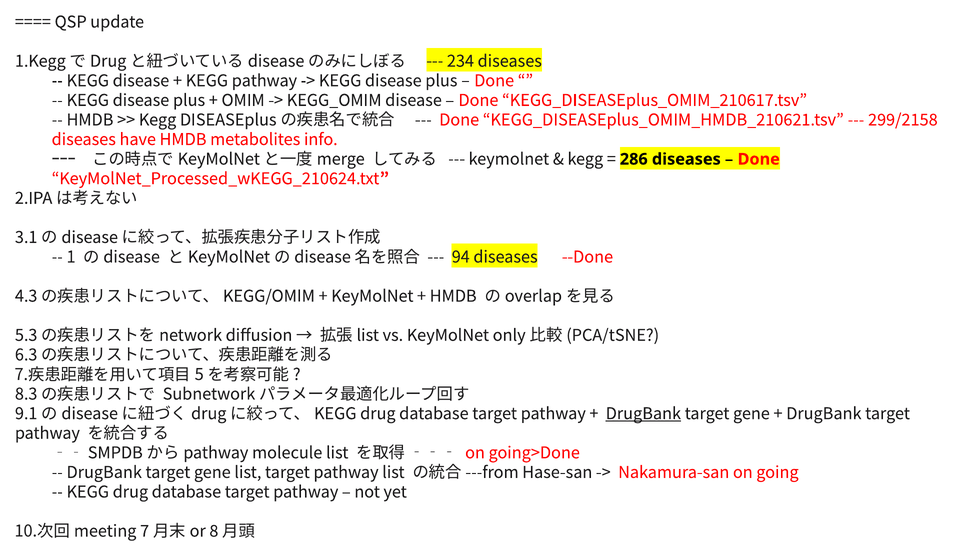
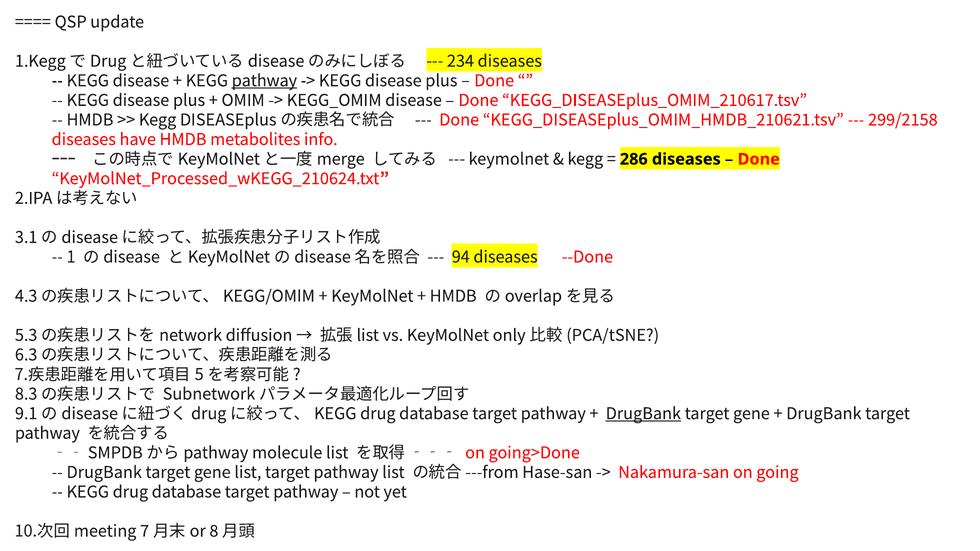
pathway underline: none -> present (264, 81)
